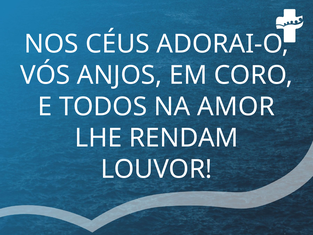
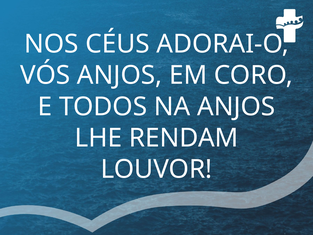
NA AMOR: AMOR -> ANJOS (236, 107)
